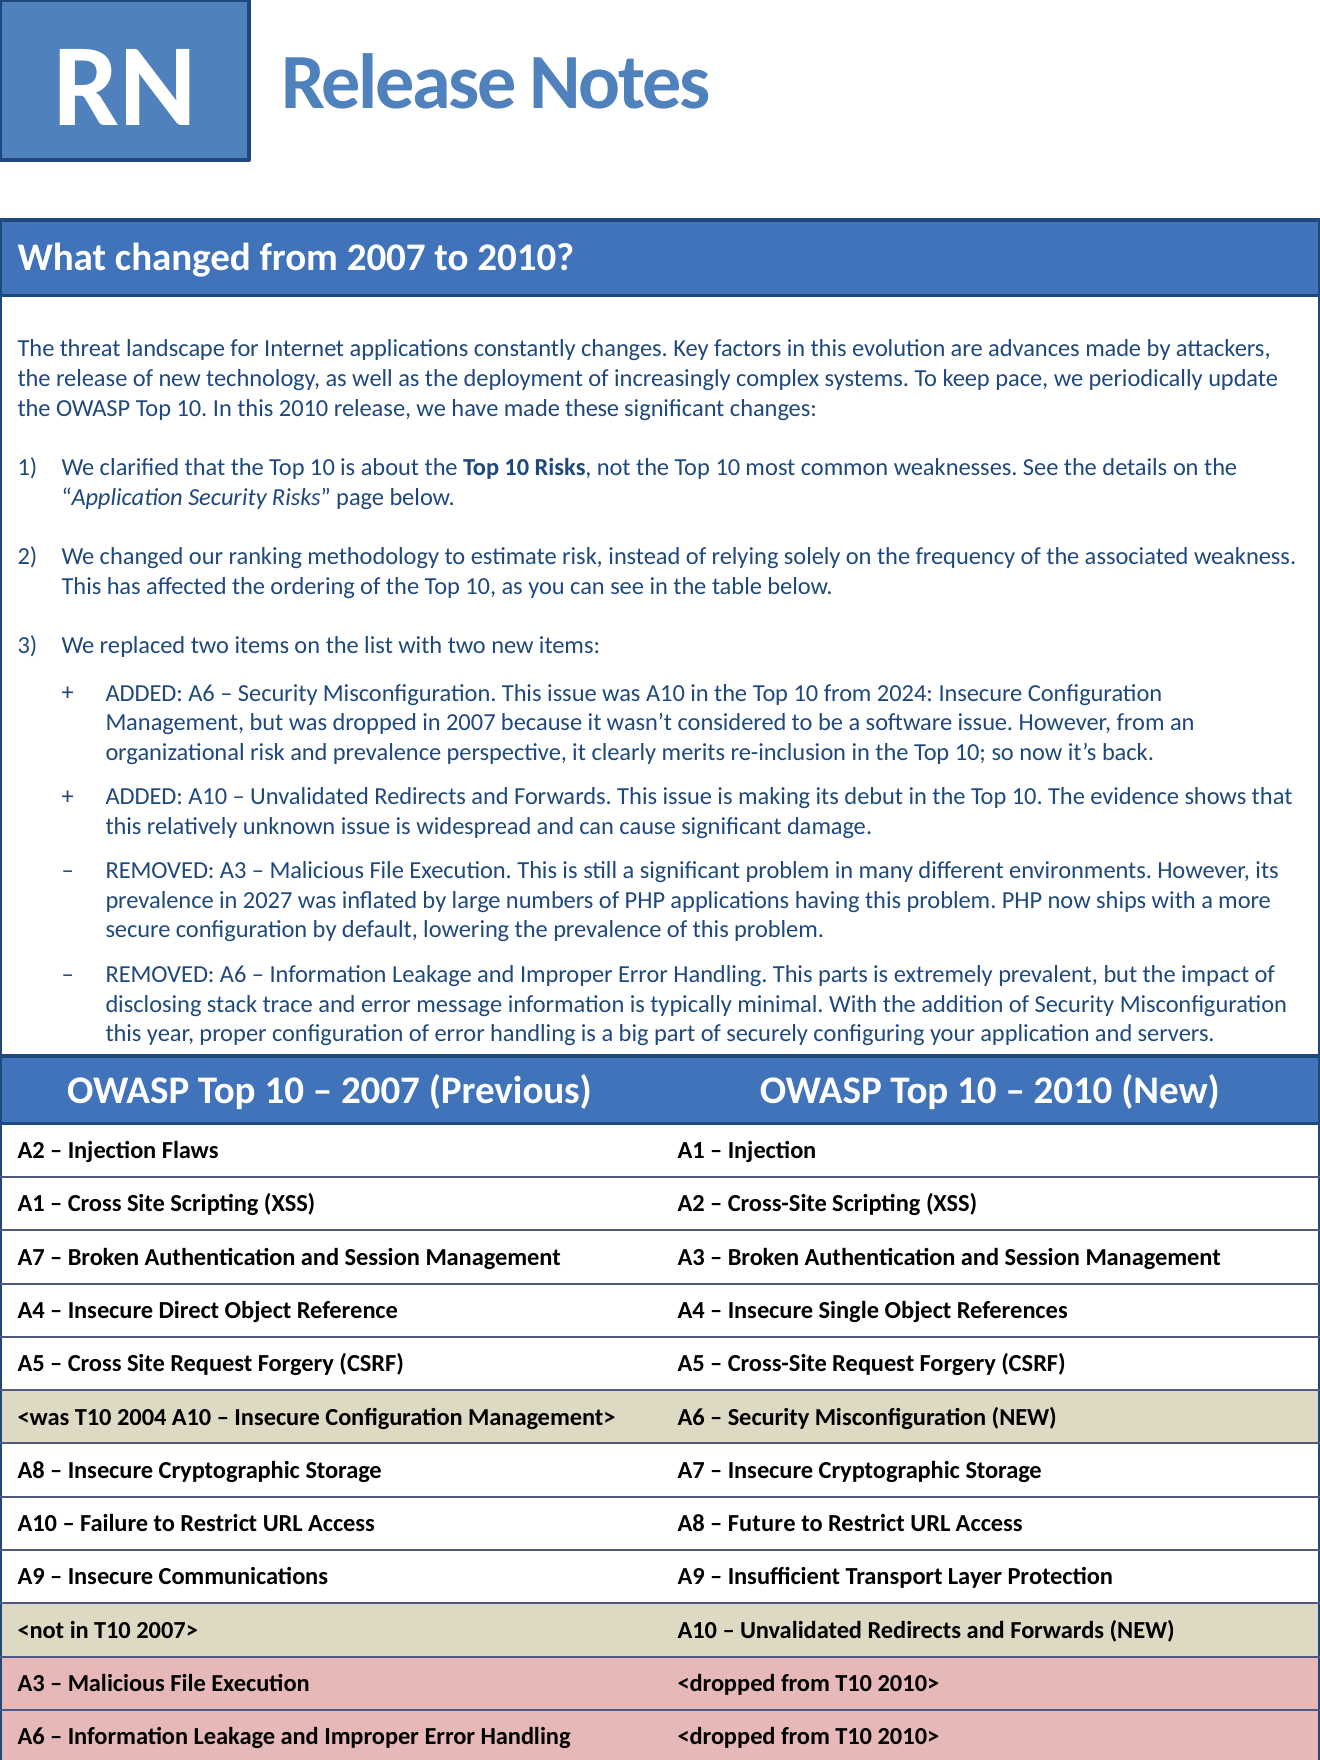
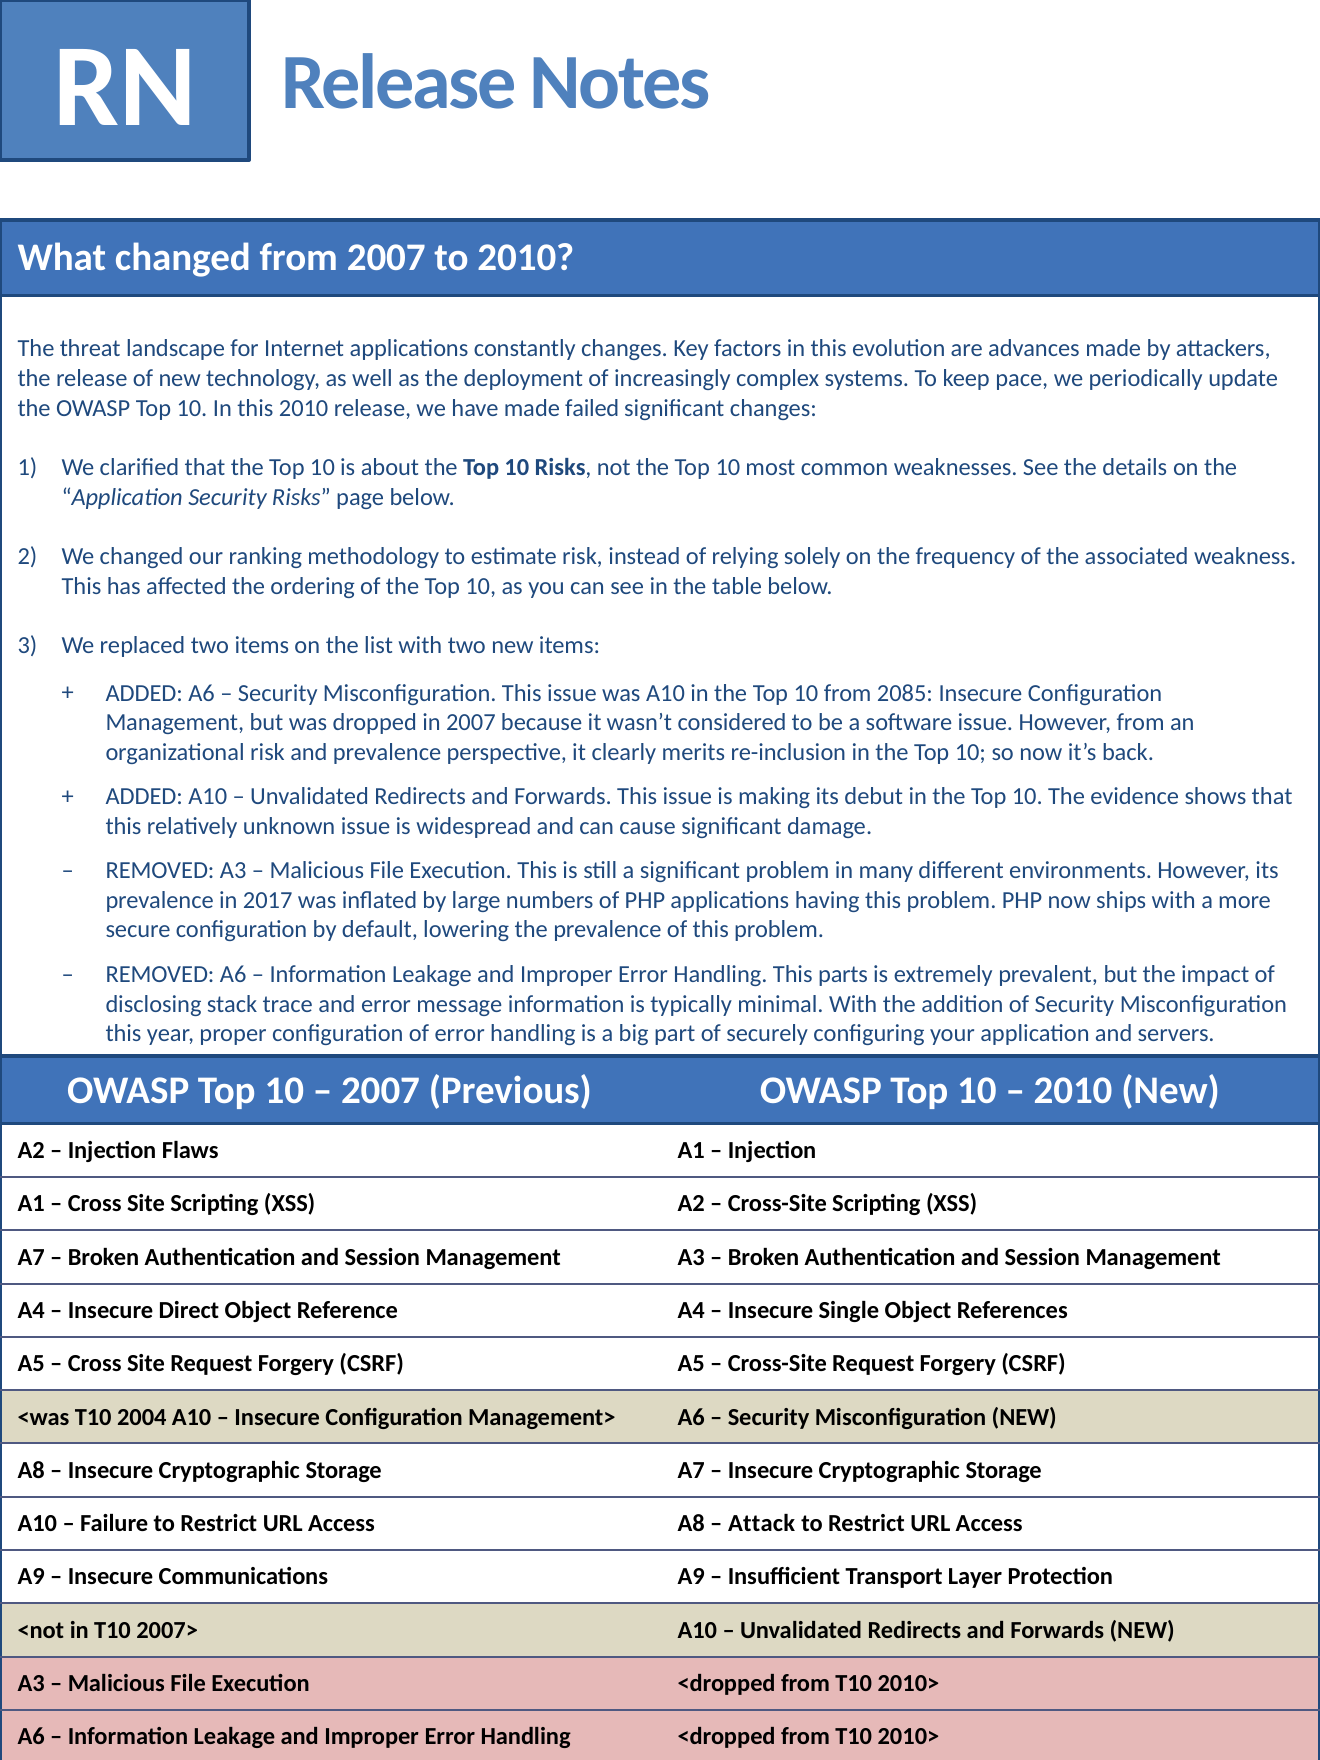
these: these -> failed (592, 408)
2024: 2024 -> 2085 (905, 693)
2027: 2027 -> 2017 (268, 900)
Future: Future -> Attack (762, 1524)
